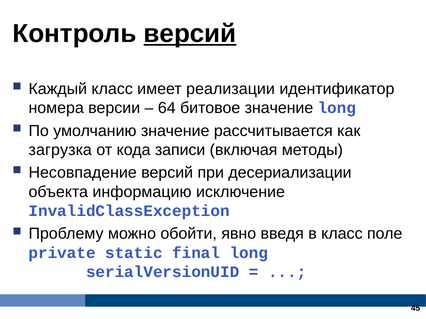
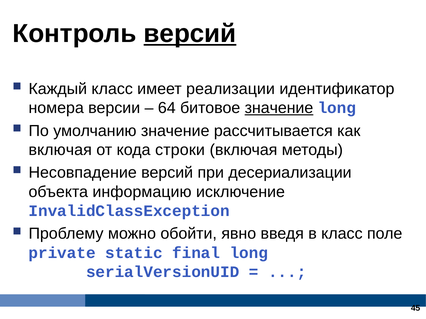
значение underline: none -> present (279, 108)
загрузка: загрузка -> включая (60, 150)
записи: записи -> строки (180, 150)
